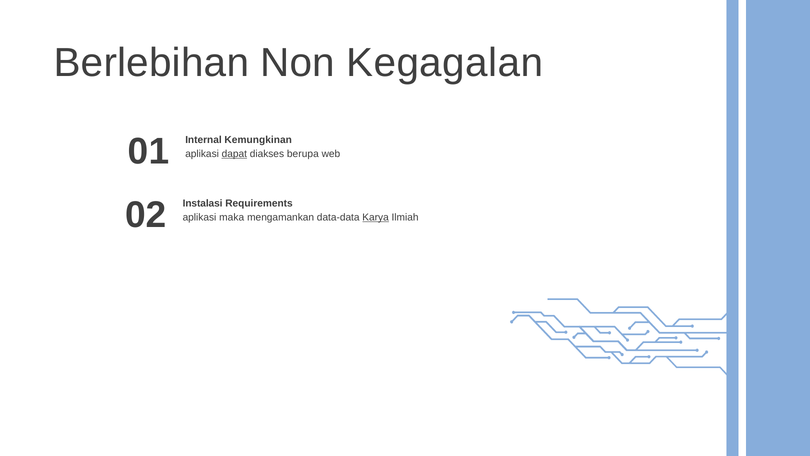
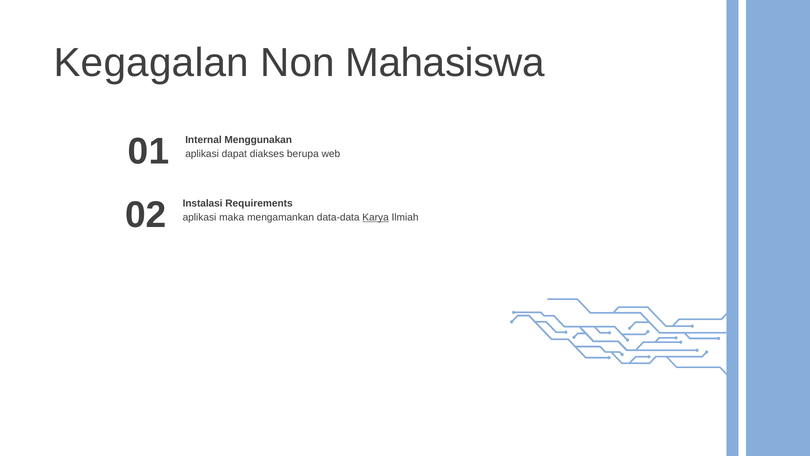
Berlebihan: Berlebihan -> Kegagalan (151, 63)
Kegagalan: Kegagalan -> Mahasiswa (445, 63)
Kemungkinan: Kemungkinan -> Menggunakan (258, 140)
dapat underline: present -> none (234, 154)
